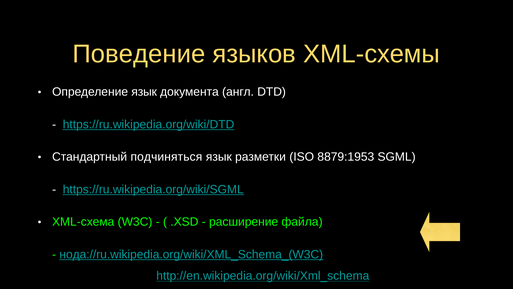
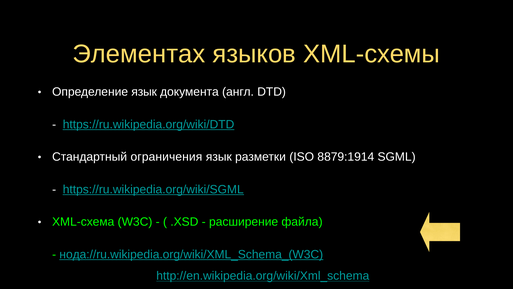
Поведение: Поведение -> Элементах (139, 54)
подчиняться: подчиняться -> ограничения (166, 157)
8879:1953: 8879:1953 -> 8879:1914 (346, 157)
